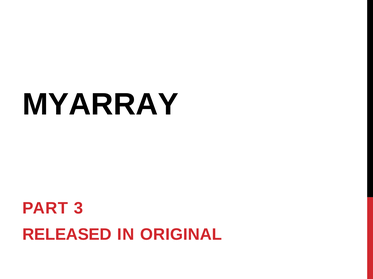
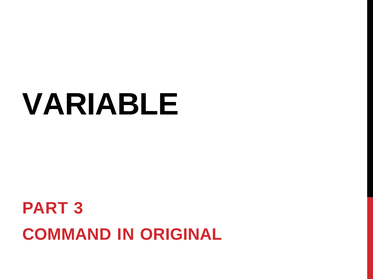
MYARRAY: MYARRAY -> VARIABLE (101, 105)
RELEASED: RELEASED -> COMMAND (67, 235)
